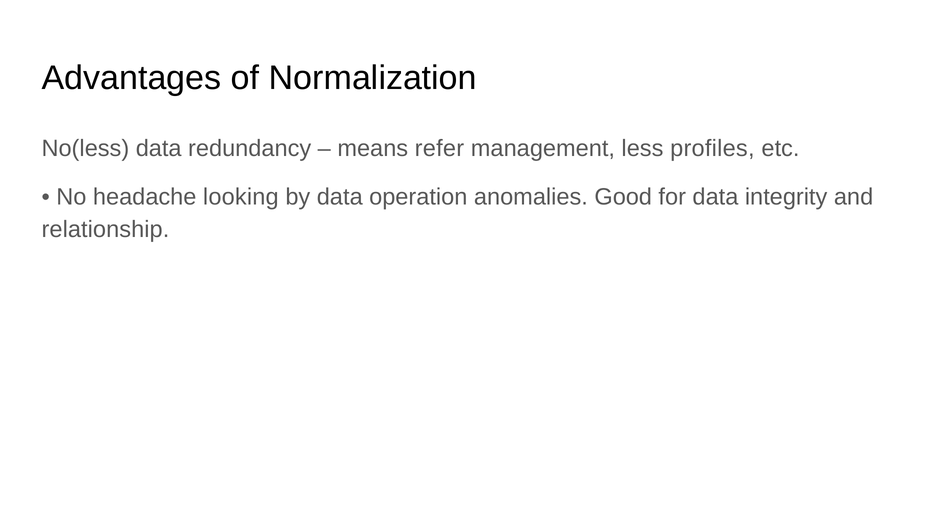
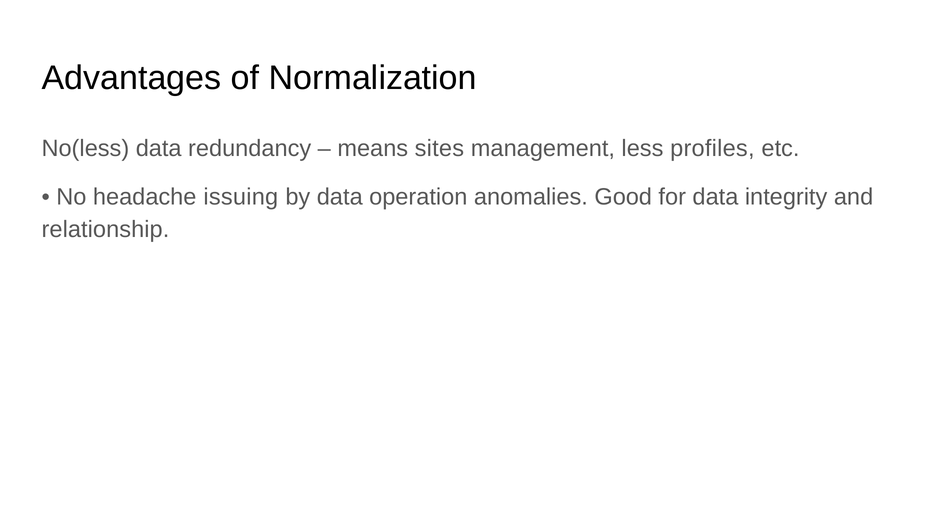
refer: refer -> sites (439, 148)
looking: looking -> issuing (241, 197)
